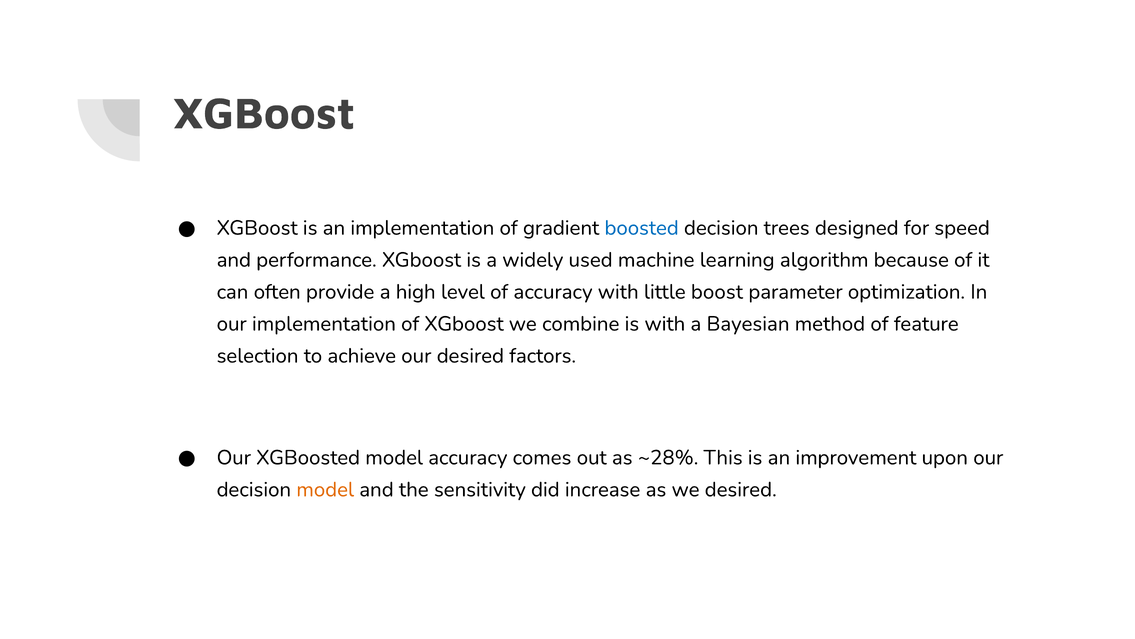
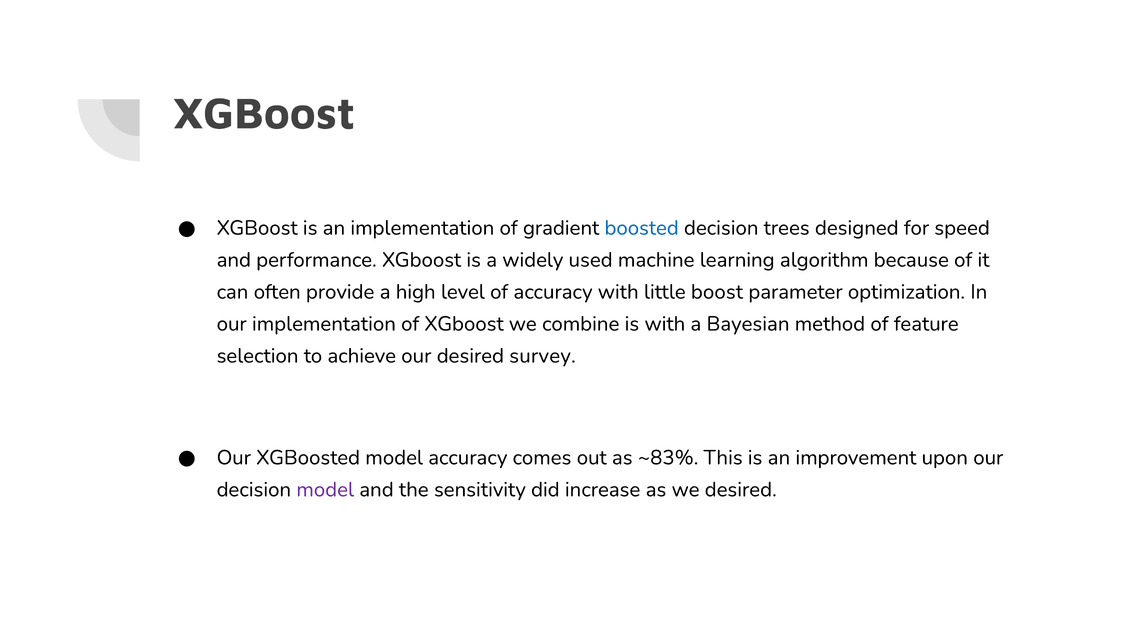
factors: factors -> survey (542, 355)
~28%: ~28% -> ~83% (668, 457)
model colour: orange -> purple (325, 489)
